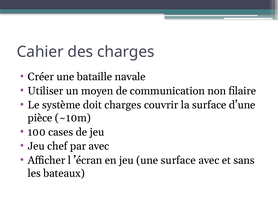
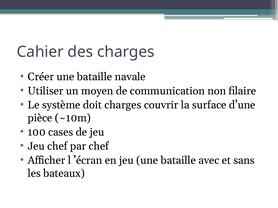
par avec: avec -> chef (99, 147)
jeu une surface: surface -> bataille (178, 161)
